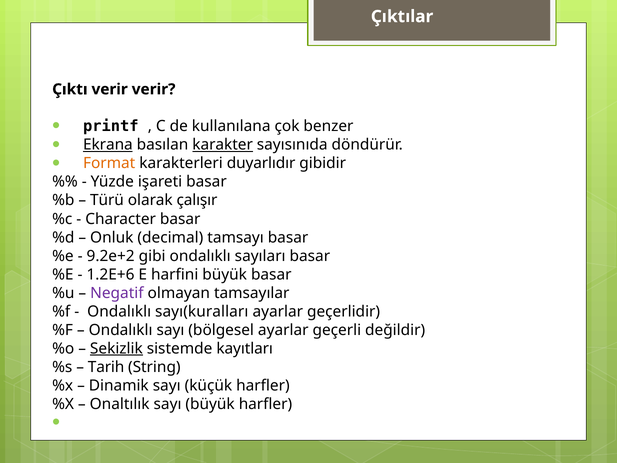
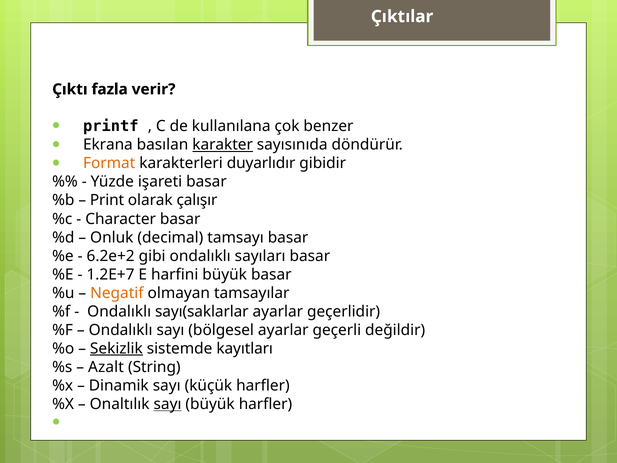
Çıktı verir: verir -> fazla (110, 89)
Ekrana underline: present -> none (108, 145)
Türü: Türü -> Print (107, 200)
9.2e+2: 9.2e+2 -> 6.2e+2 (111, 256)
1.2E+6: 1.2E+6 -> 1.2E+7 (111, 274)
Negatif colour: purple -> orange (117, 293)
sayı(kuralları: sayı(kuralları -> sayı(saklarlar (202, 311)
Tarih: Tarih -> Azalt (106, 367)
sayı underline: none -> present (168, 404)
